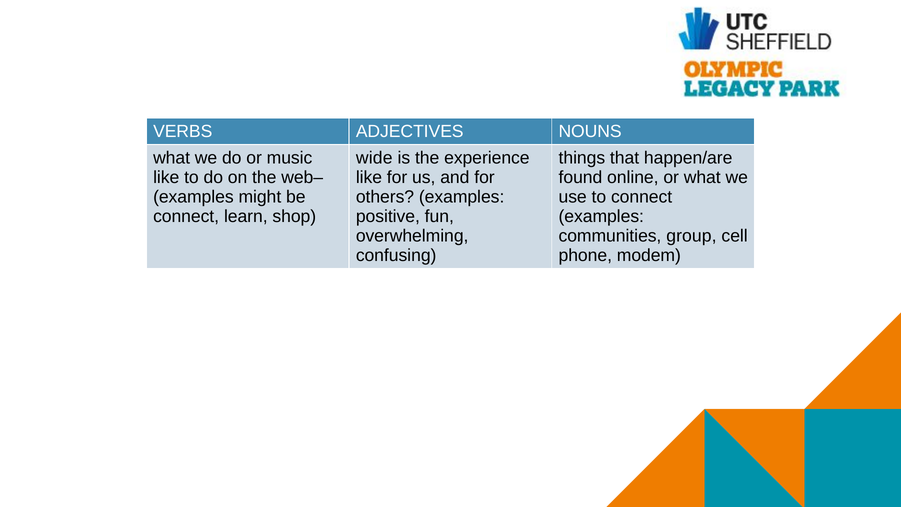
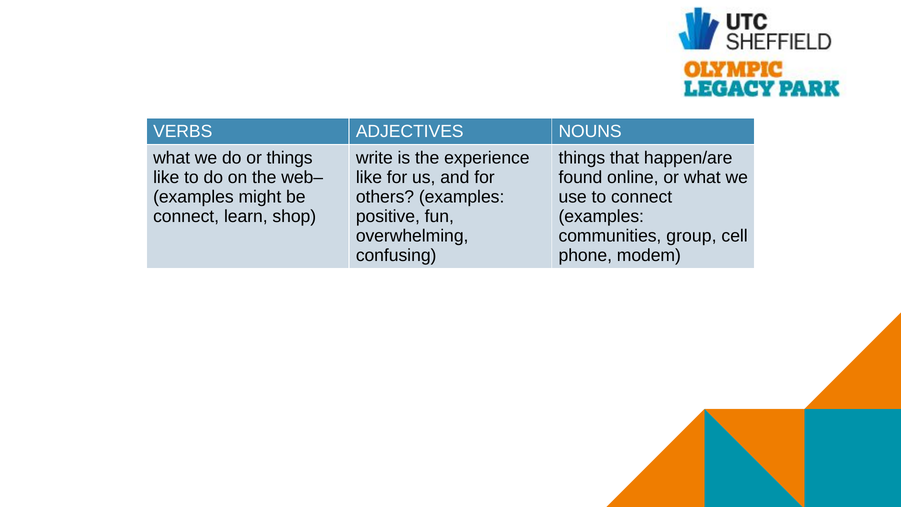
or music: music -> things (290, 158)
wide: wide -> write (374, 158)
